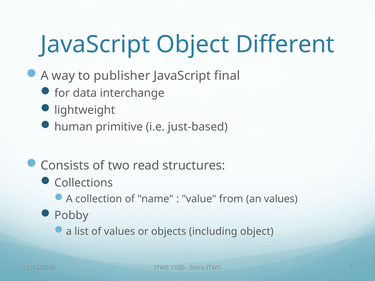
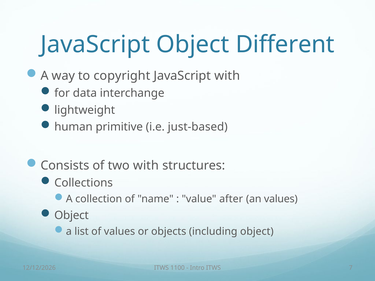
publisher: publisher -> copyright (122, 76)
JavaScript final: final -> with (227, 76)
two read: read -> with (146, 166)
from: from -> after (231, 199)
Pobby: Pobby -> Object (72, 216)
